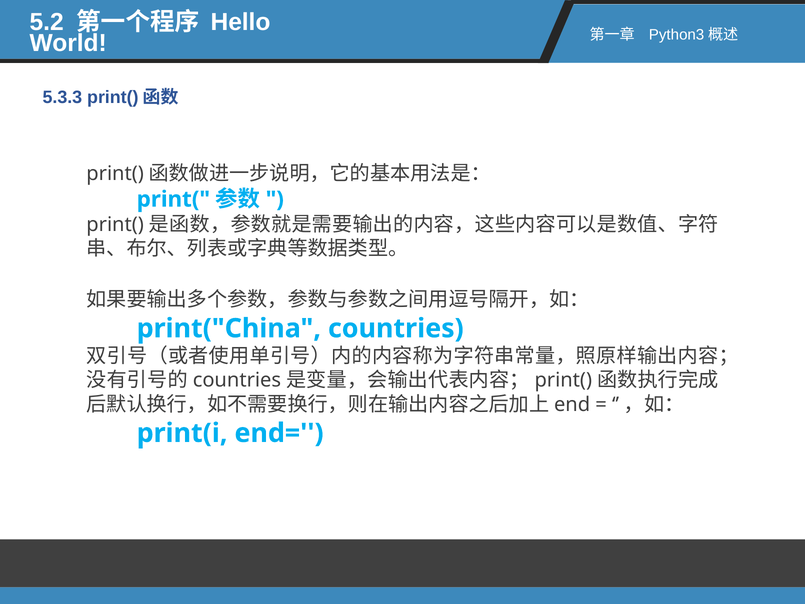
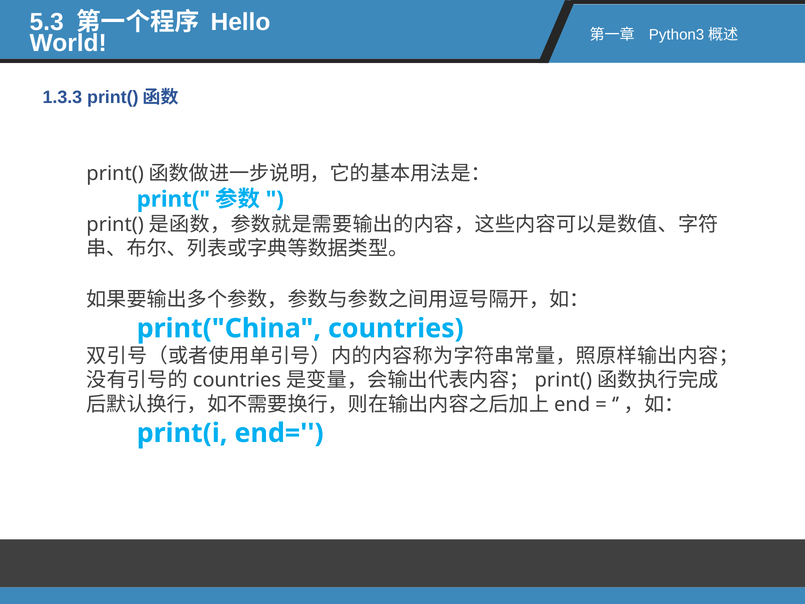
5.2: 5.2 -> 5.3 (47, 22)
5.3.3: 5.3.3 -> 1.3.3 (62, 97)
